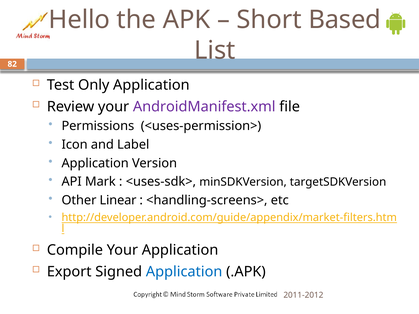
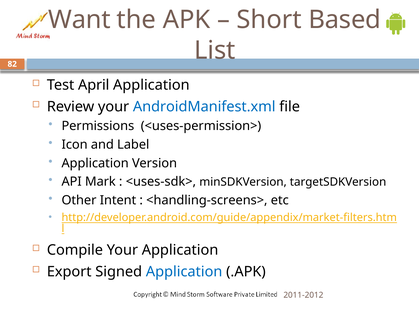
Hello: Hello -> Want (79, 20)
Only: Only -> April (94, 85)
AndroidManifest.xml colour: purple -> blue (204, 107)
Linear: Linear -> Intent (118, 200)
